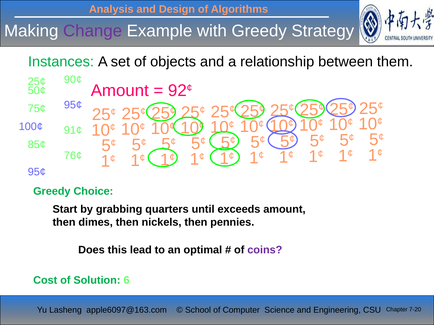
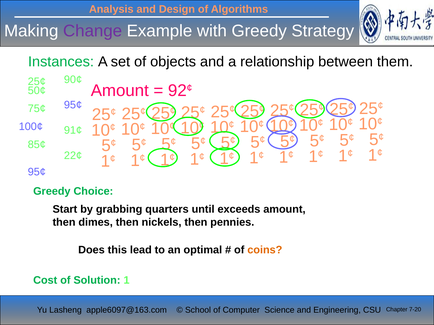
76¢: 76¢ -> 22¢ (73, 156)
coins colour: purple -> orange (265, 250)
6: 6 -> 1 (127, 281)
